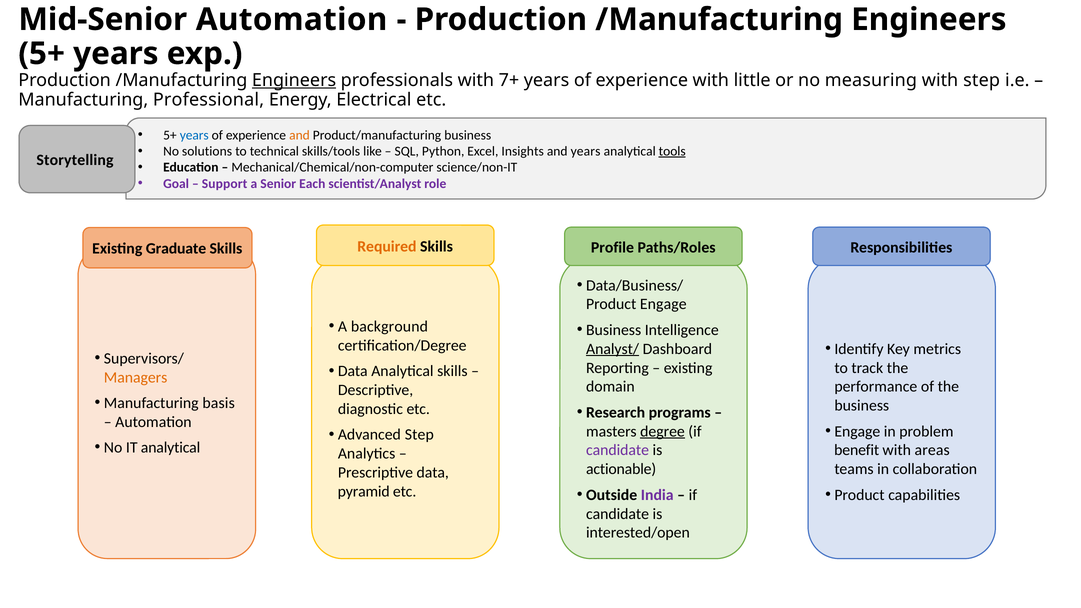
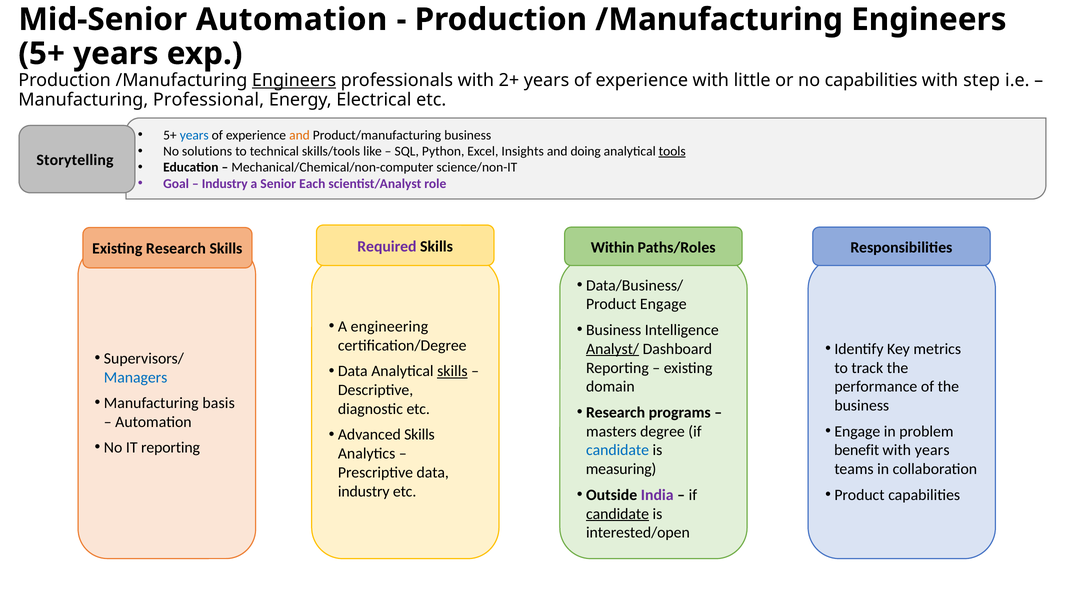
7+: 7+ -> 2+ (509, 80)
no measuring: measuring -> capabilities (871, 80)
and years: years -> doing (586, 151)
Support: Support -> Industry (225, 184)
Required colour: orange -> purple (387, 246)
Profile: Profile -> Within (613, 247)
Existing Graduate: Graduate -> Research (176, 249)
background: background -> engineering (389, 327)
skills underline: none -> present (452, 371)
Managers colour: orange -> blue (136, 377)
degree underline: present -> none (663, 431)
Advanced Step: Step -> Skills (419, 435)
IT analytical: analytical -> reporting (171, 448)
candidate colour: purple -> blue (618, 450)
with areas: areas -> years (932, 450)
actionable: actionable -> measuring (621, 469)
pyramid: pyramid -> industry (364, 492)
candidate underline: none -> present (618, 514)
